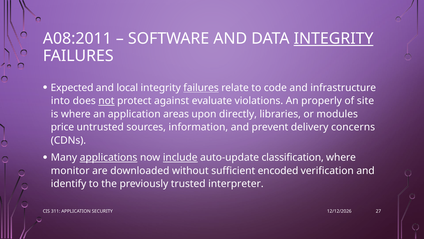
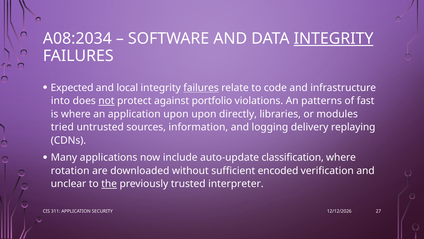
A08:2011: A08:2011 -> A08:2034 (77, 39)
evaluate: evaluate -> portfolio (212, 101)
properly: properly -> patterns (322, 101)
site: site -> fast (366, 101)
application areas: areas -> upon (176, 114)
price: price -> tried (62, 127)
prevent: prevent -> logging (270, 127)
concerns: concerns -> replaying (353, 127)
applications underline: present -> none (109, 157)
include underline: present -> none (180, 157)
monitor: monitor -> rotation (70, 170)
identify: identify -> unclear (69, 184)
the underline: none -> present (109, 184)
